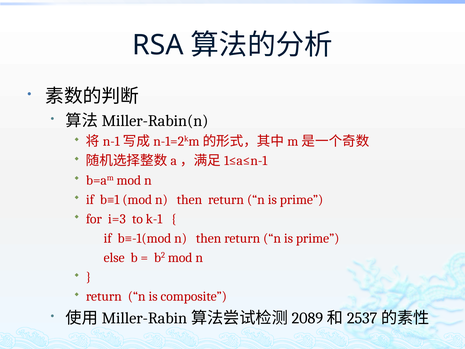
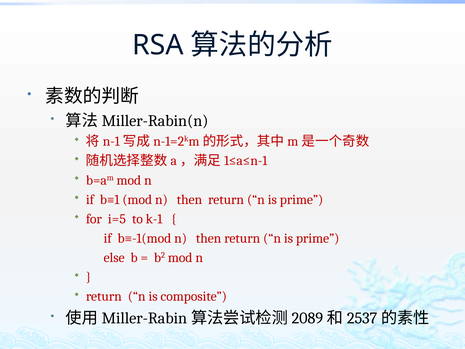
i=3: i=3 -> i=5 (117, 219)
